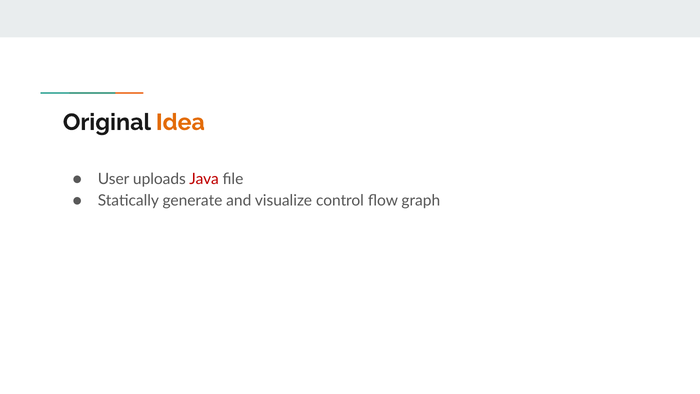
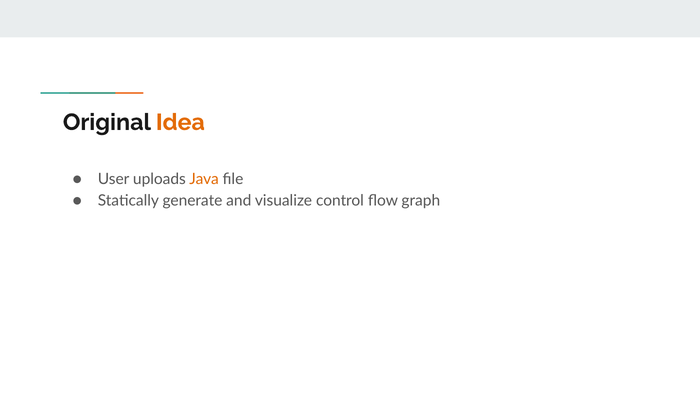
Java colour: red -> orange (204, 179)
